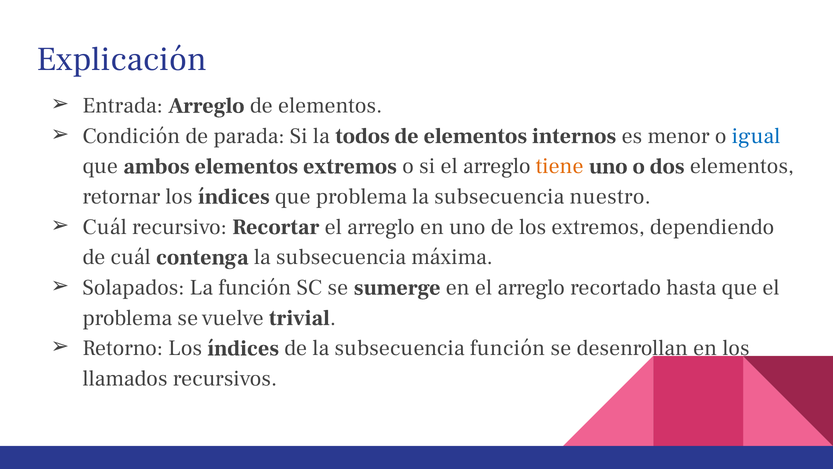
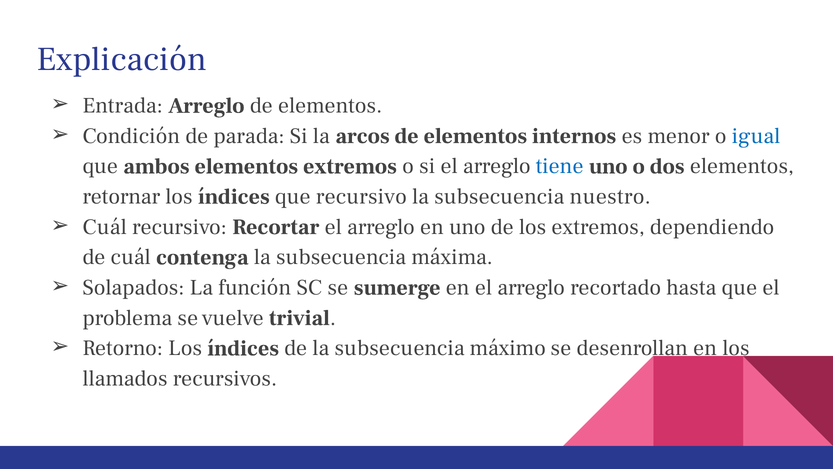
todos: todos -> arcos (363, 136)
tiene colour: orange -> blue (560, 166)
que problema: problema -> recursivo (361, 196)
subsecuencia función: función -> máximo (508, 348)
